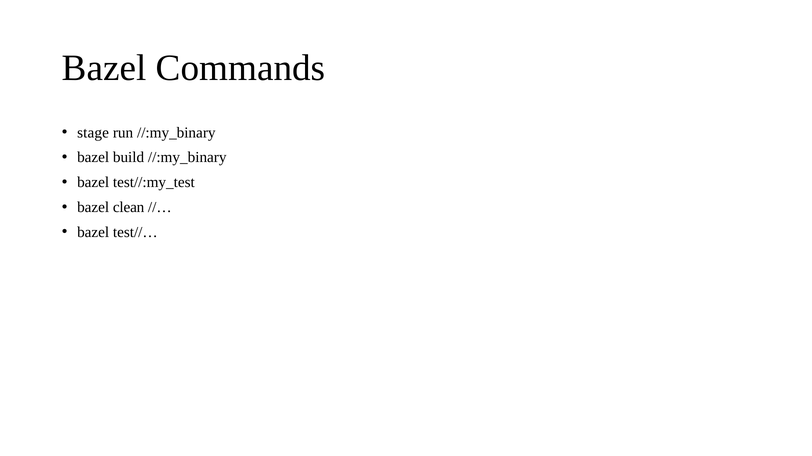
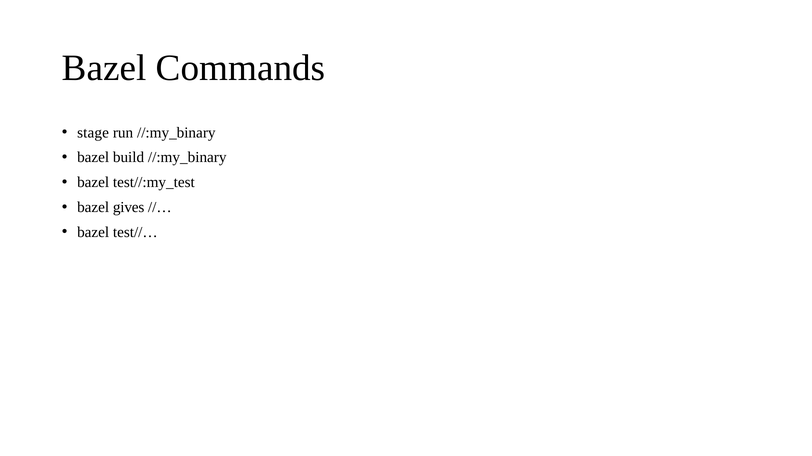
clean: clean -> gives (129, 208)
